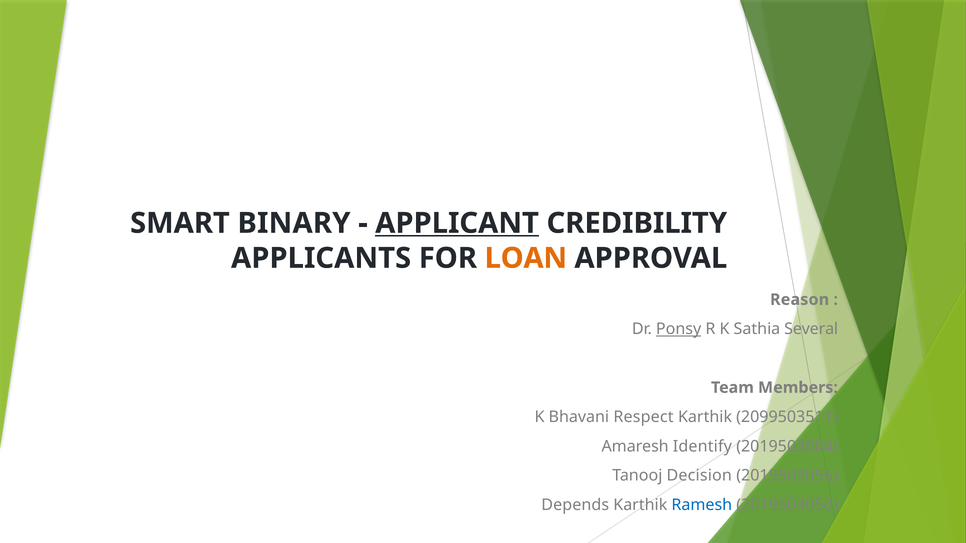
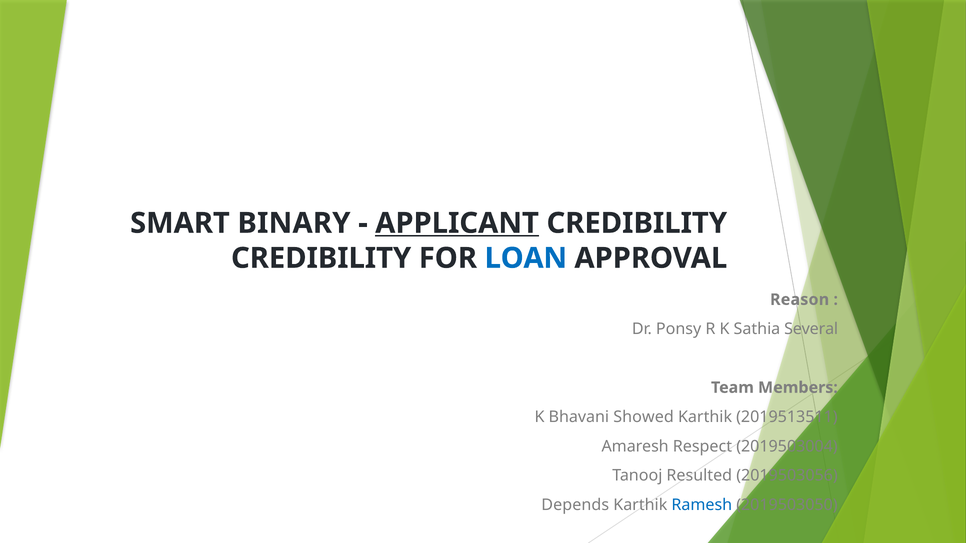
APPLICANTS: APPLICANTS -> CREDIBILITY (321, 258)
LOAN colour: orange -> blue (526, 258)
Ponsy underline: present -> none (679, 329)
Respect: Respect -> Showed (644, 417)
2099503511: 2099503511 -> 2019513511 (787, 417)
Identify: Identify -> Respect (702, 447)
Decision: Decision -> Resulted (699, 476)
